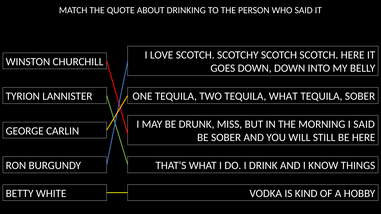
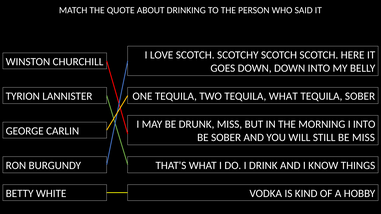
I SAID: SAID -> INTO (364, 124)
BE HERE: HERE -> MISS (364, 138)
